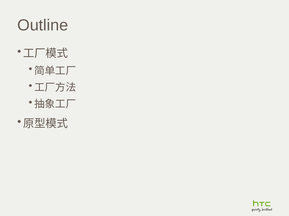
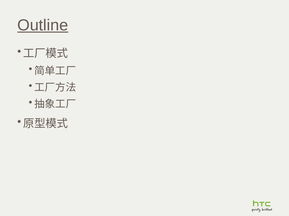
Outline underline: none -> present (43, 25)
